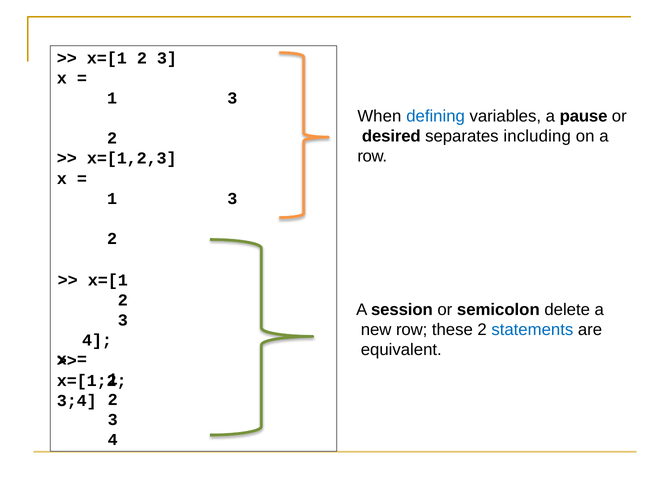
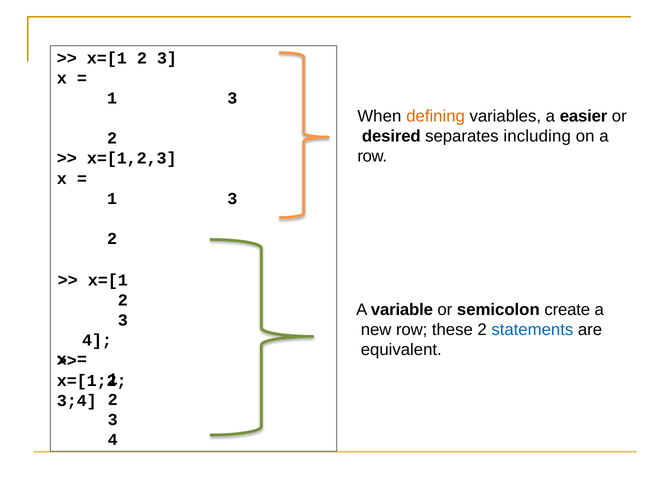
defining colour: blue -> orange (436, 116)
pause: pause -> easier (584, 116)
session: session -> variable (402, 310)
delete: delete -> create (567, 310)
